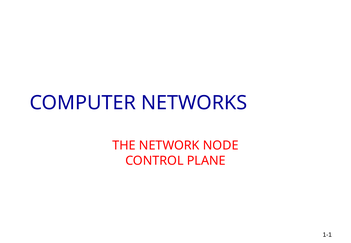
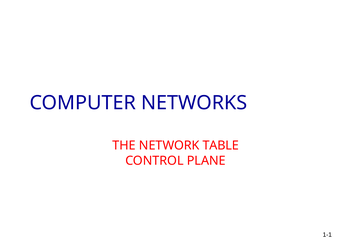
NODE: NODE -> TABLE (221, 145)
